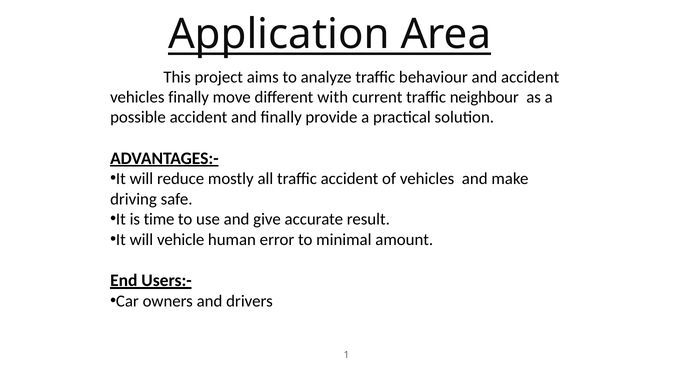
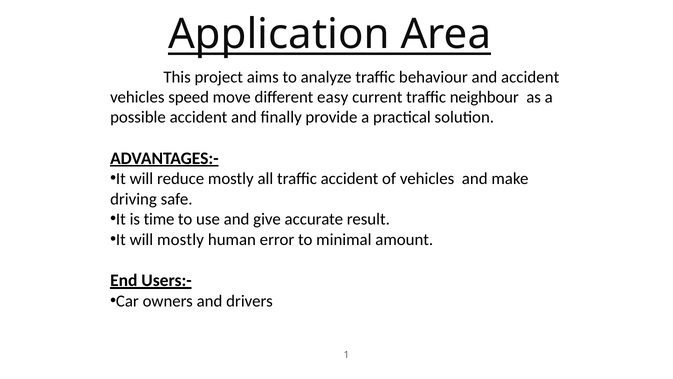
vehicles finally: finally -> speed (189, 97)
with: with -> easy (333, 97)
will vehicle: vehicle -> mostly (180, 239)
